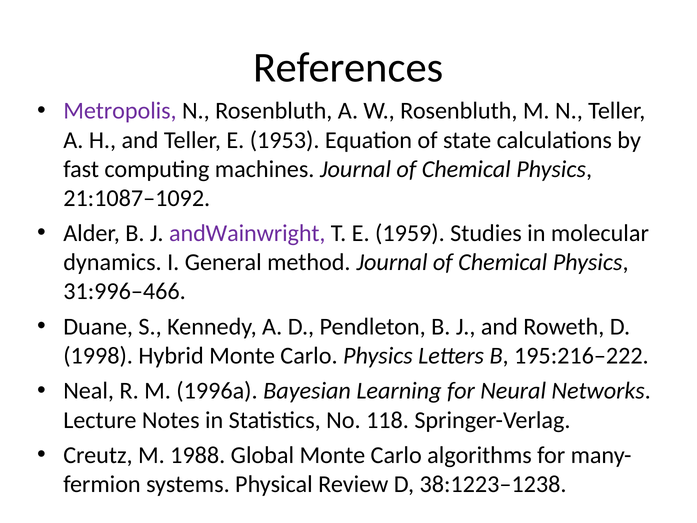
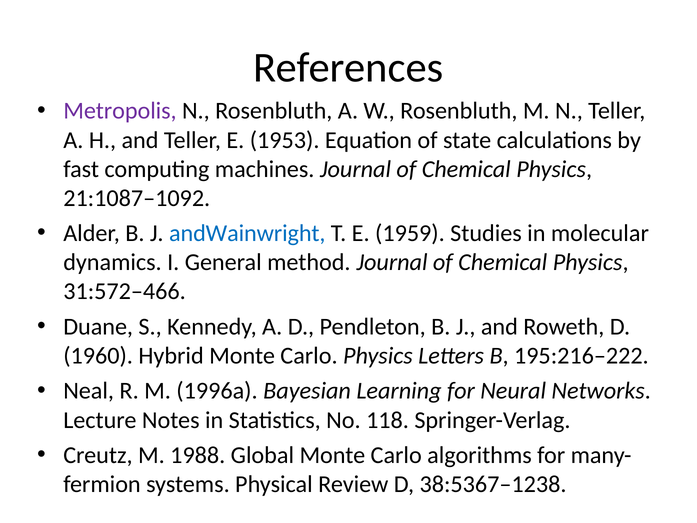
andWainwright colour: purple -> blue (247, 233)
31:996–466: 31:996–466 -> 31:572–466 (125, 291)
1998: 1998 -> 1960 (98, 356)
38:1223–1238: 38:1223–1238 -> 38:5367–1238 (493, 484)
